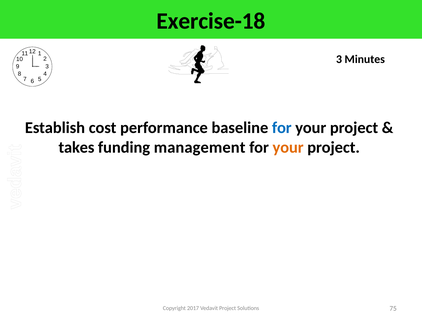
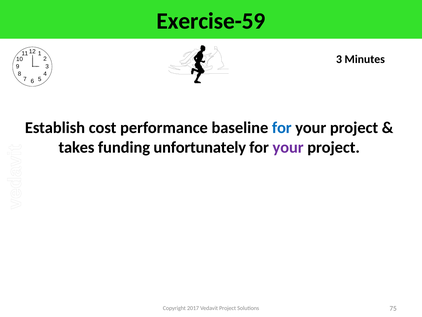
Exercise-18: Exercise-18 -> Exercise-59 (211, 21)
management: management -> unfortunately (200, 147)
your colour: orange -> purple (288, 147)
